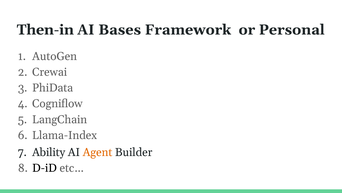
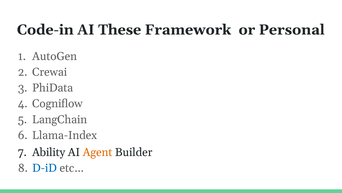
Then-in: Then-in -> Code-in (45, 30)
Bases: Bases -> These (120, 30)
D-iD colour: black -> blue (45, 168)
